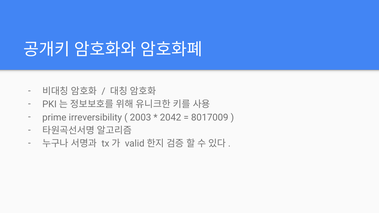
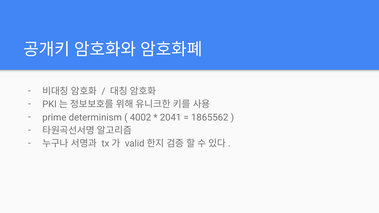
irreversibility: irreversibility -> determinism (95, 118)
2003: 2003 -> 4002 (141, 118)
2042: 2042 -> 2041 (171, 118)
8017009: 8017009 -> 1865562 (210, 118)
